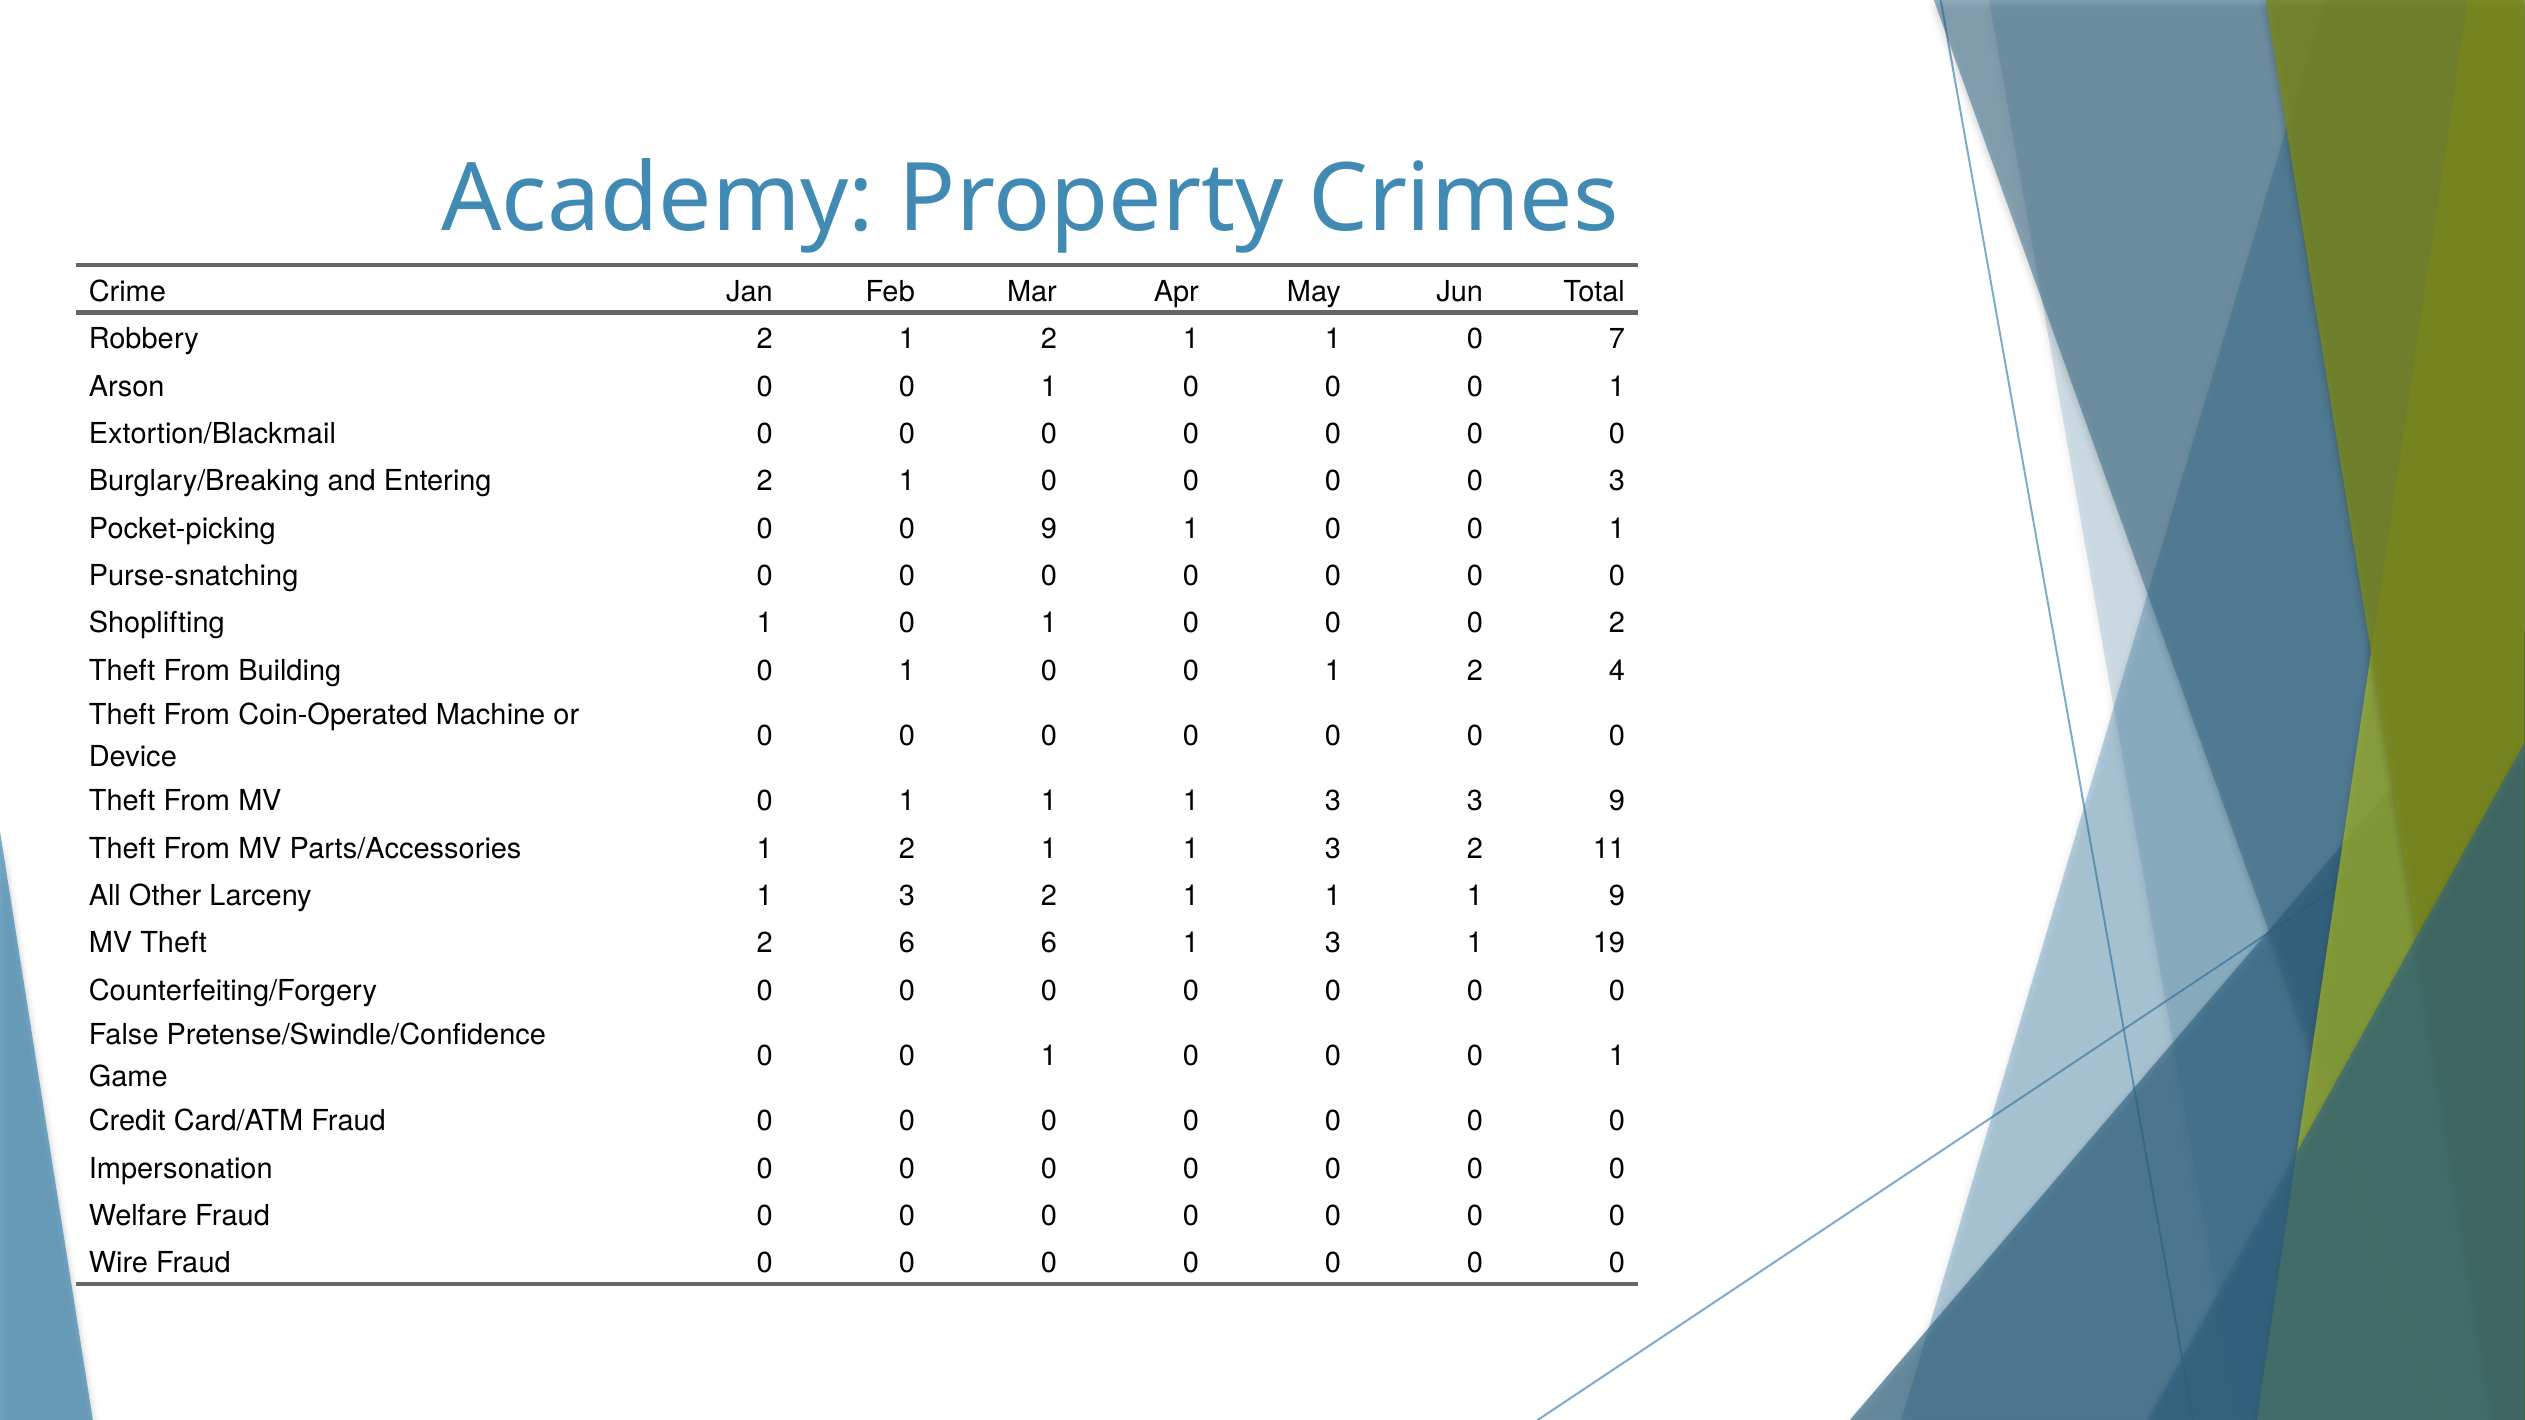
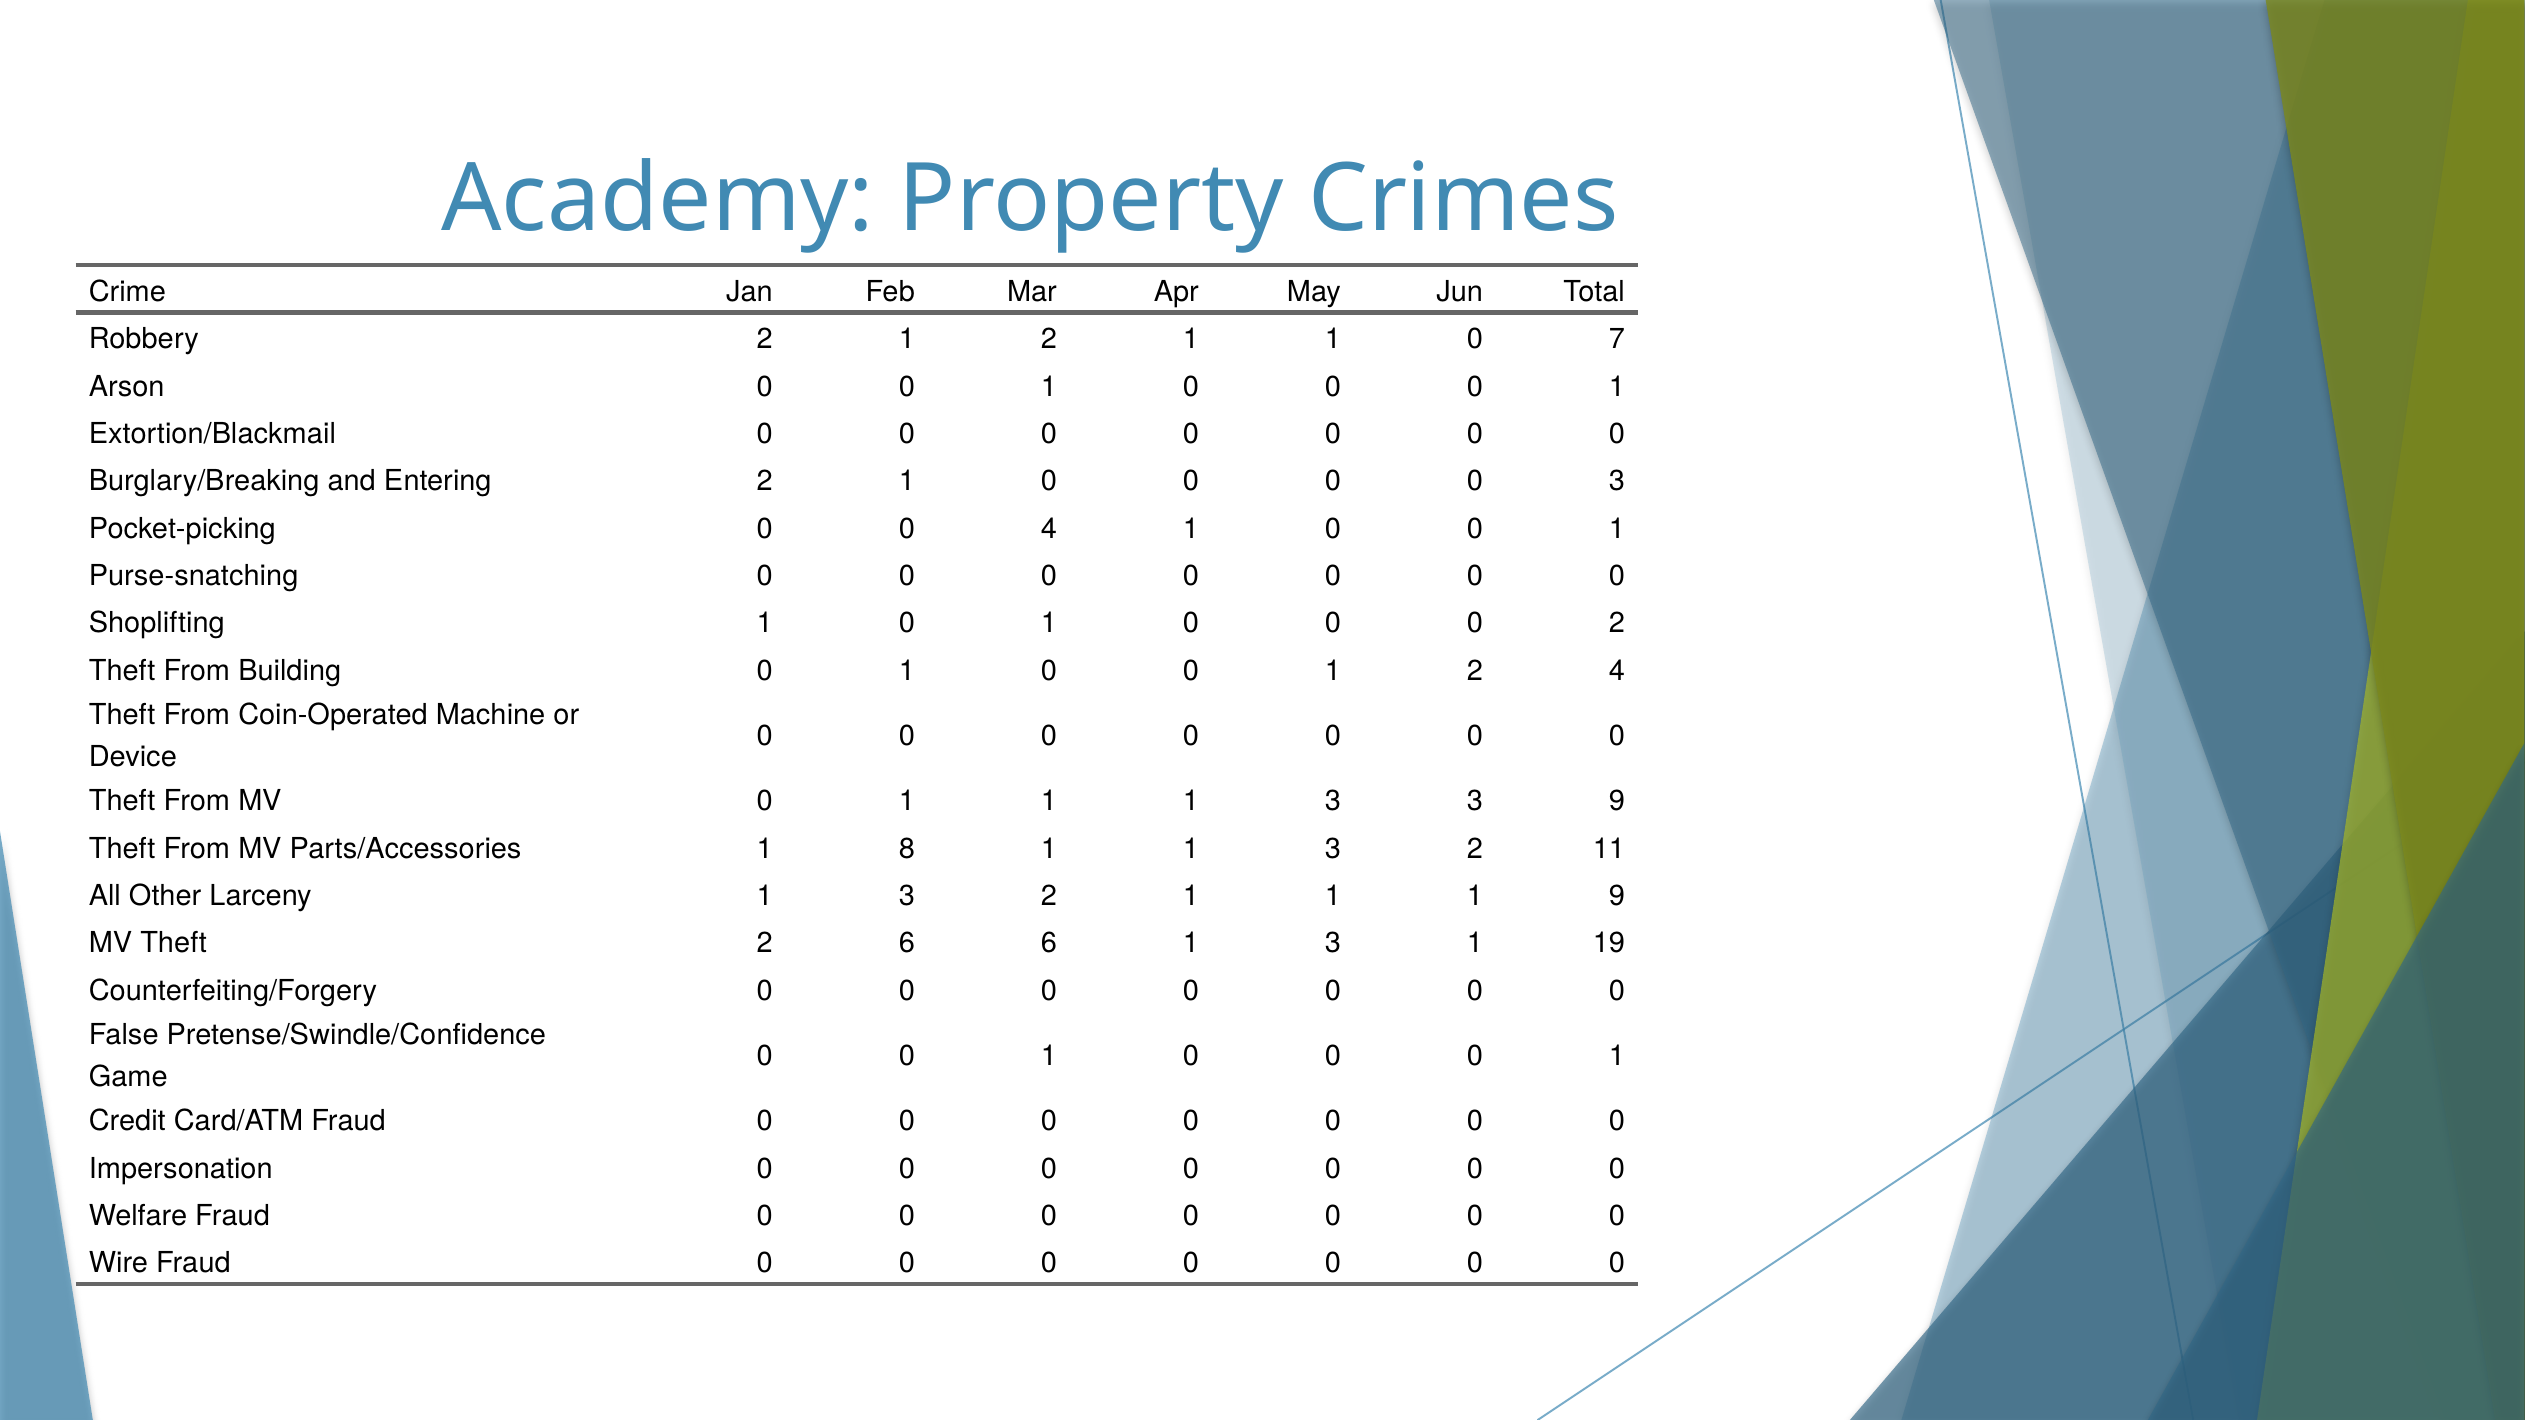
0 9: 9 -> 4 (1049, 529)
Parts/Accessories 1 2: 2 -> 8 (907, 849)
